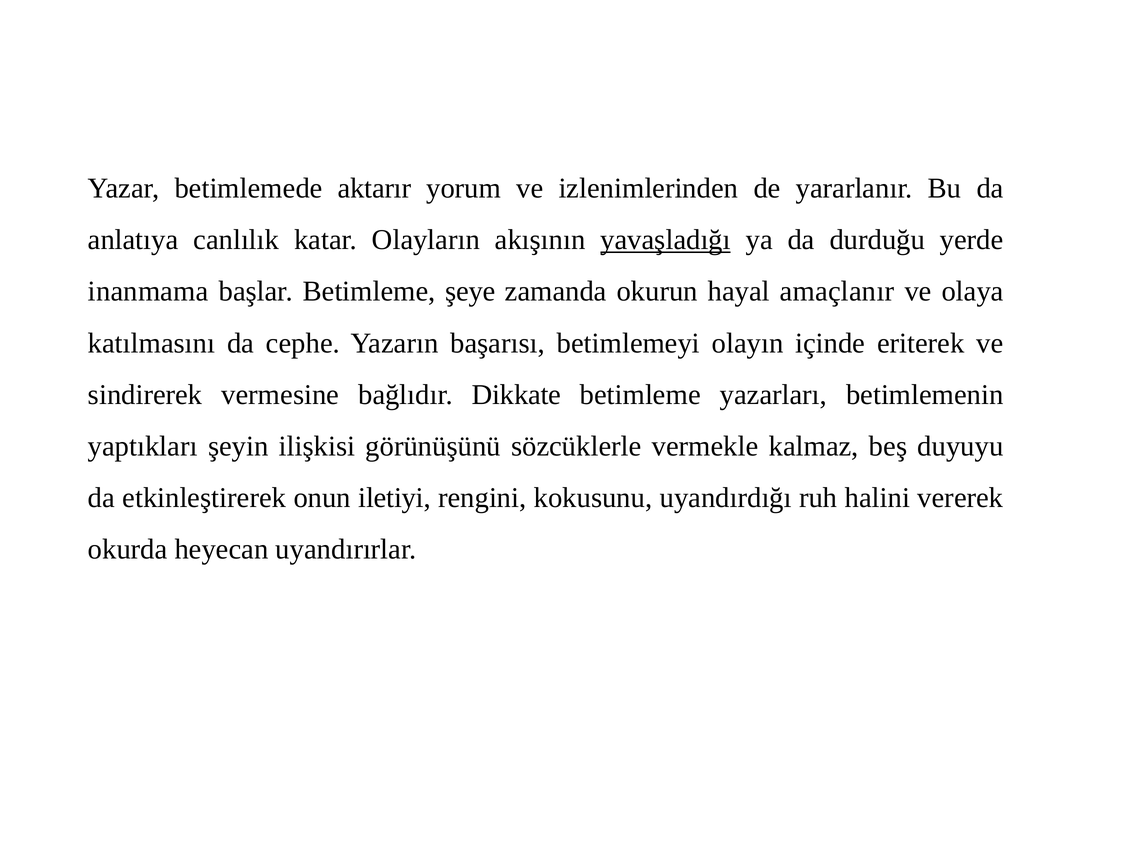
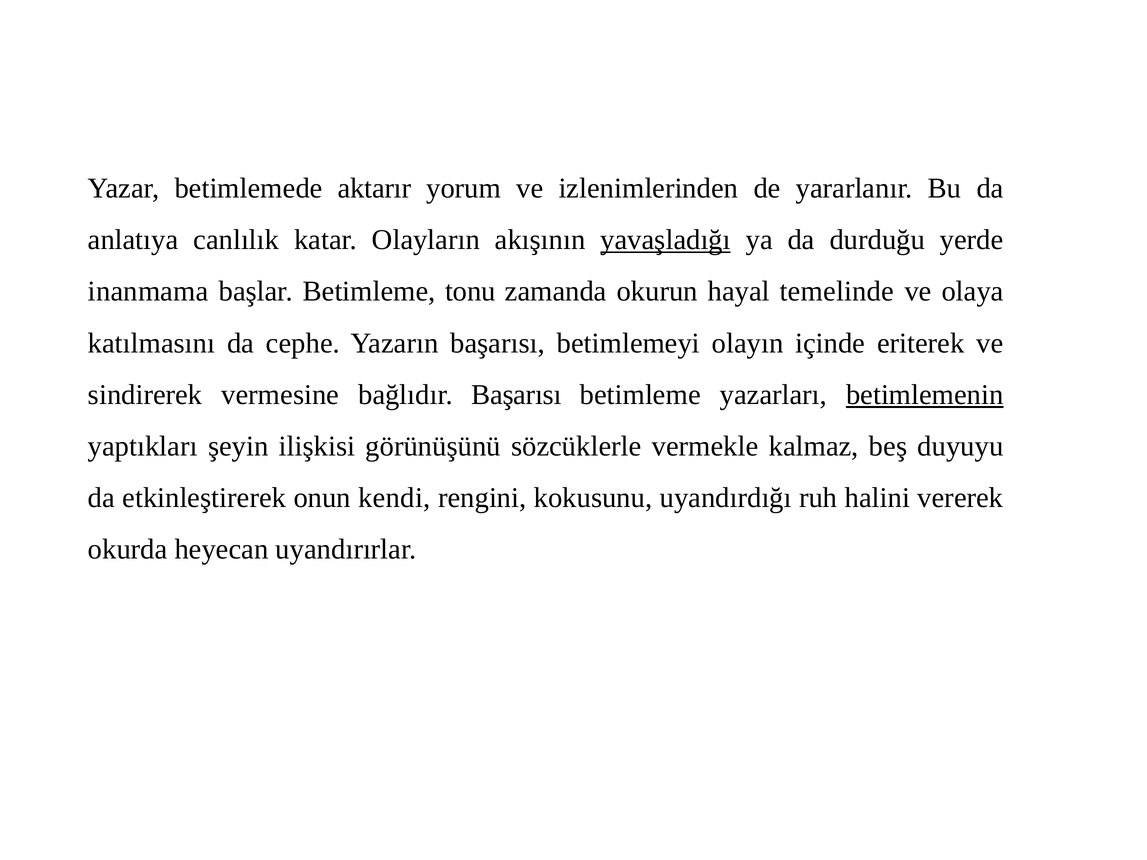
şeye: şeye -> tonu (470, 292)
amaçlanır: amaçlanır -> temelinde (837, 292)
bağlıdır Dikkate: Dikkate -> Başarısı (516, 395)
betimlemenin underline: none -> present (925, 395)
iletiyi: iletiyi -> kendi (394, 498)
